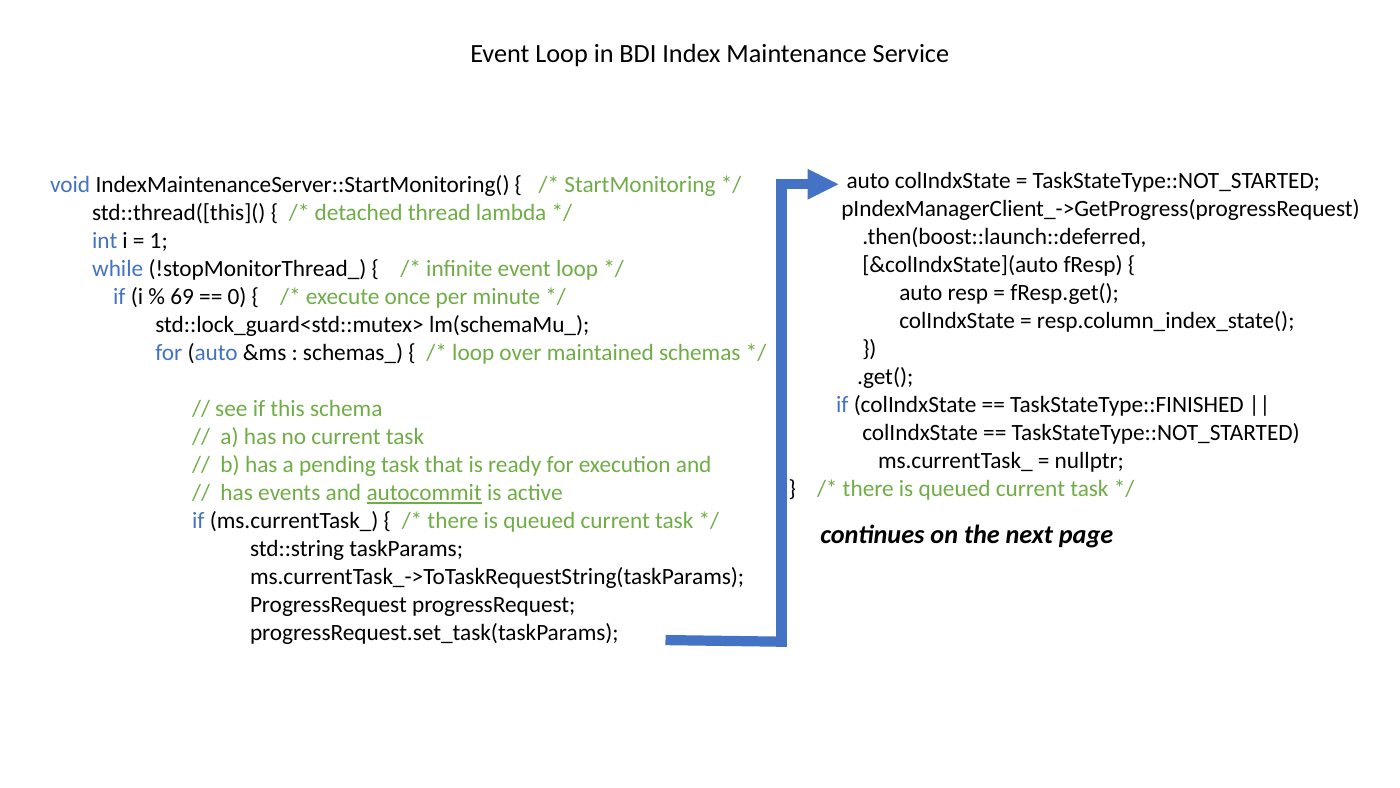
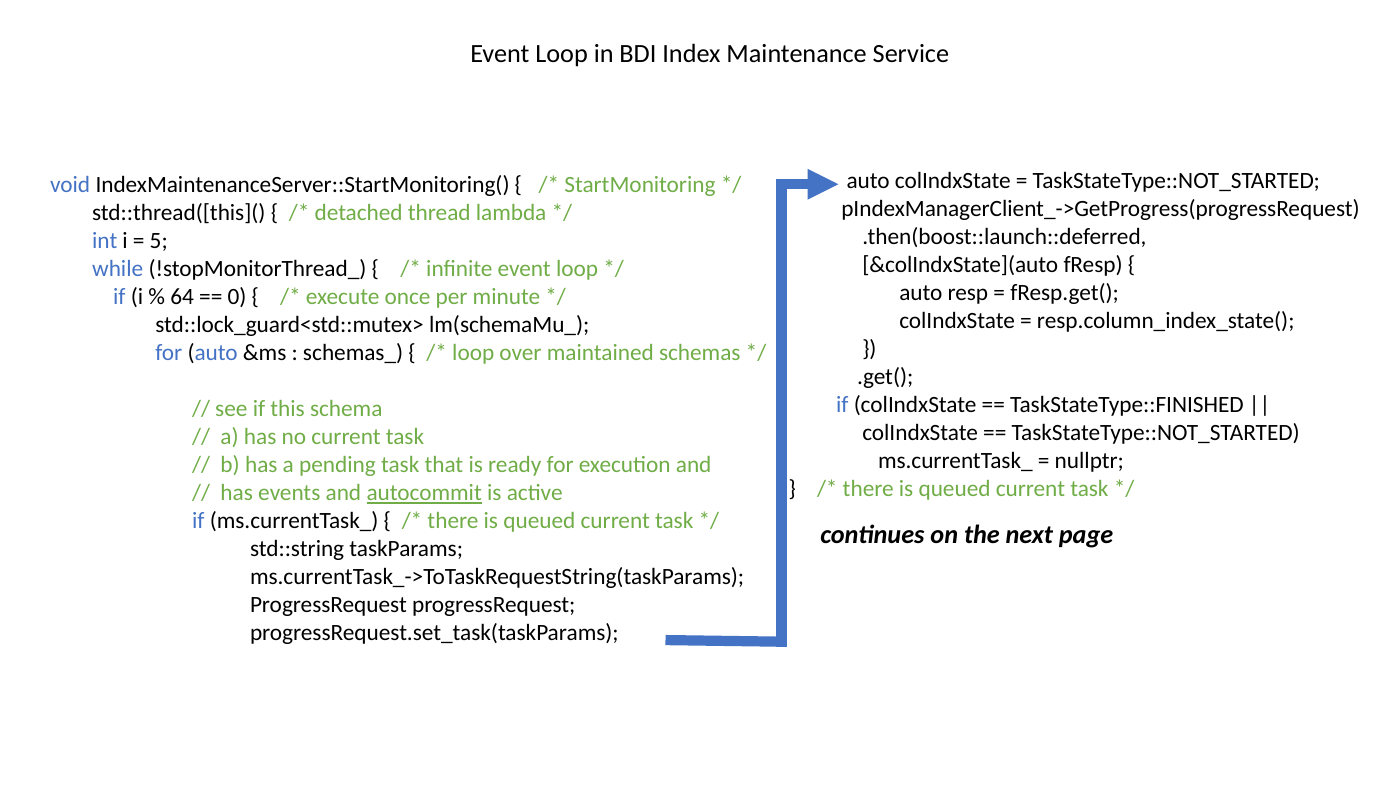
1: 1 -> 5 (159, 241)
69: 69 -> 64 (182, 297)
